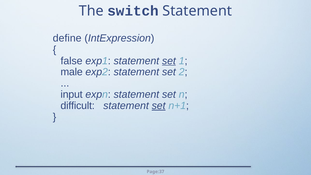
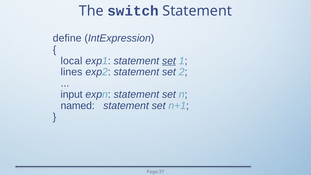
false: false -> local (71, 61)
male: male -> lines (71, 72)
difficult: difficult -> named (78, 106)
set underline: present -> none (159, 106)
